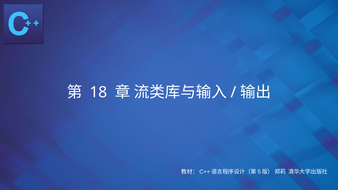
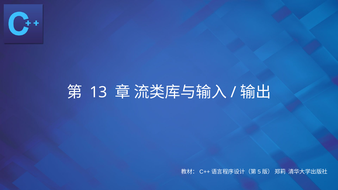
18: 18 -> 13 (98, 92)
